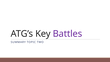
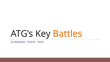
Battles colour: purple -> orange (67, 34)
